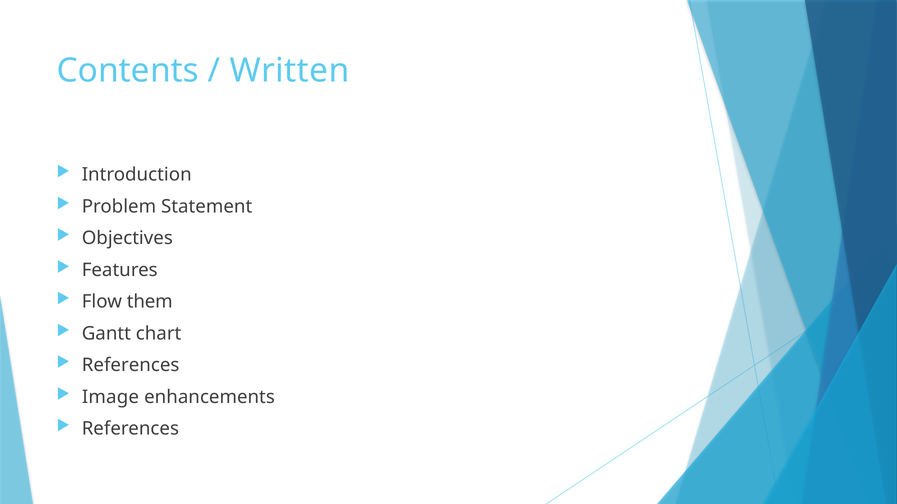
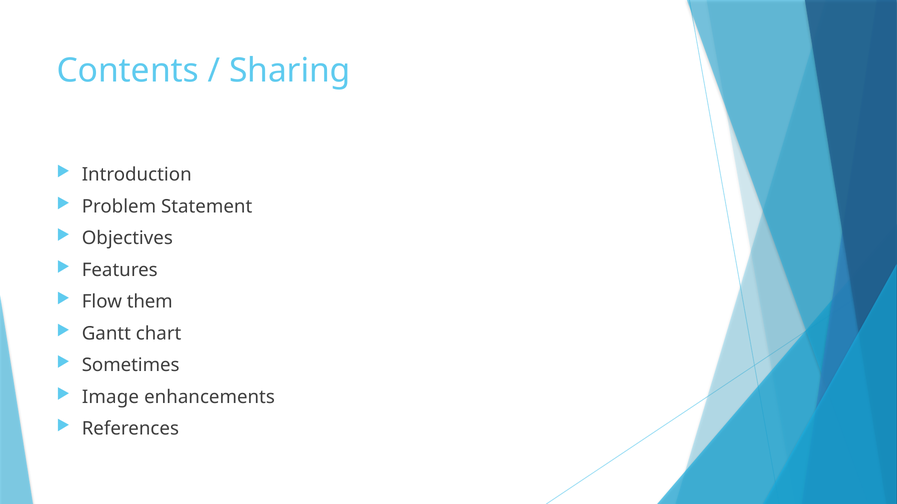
Written: Written -> Sharing (290, 71)
References: References -> Sometimes (131, 366)
